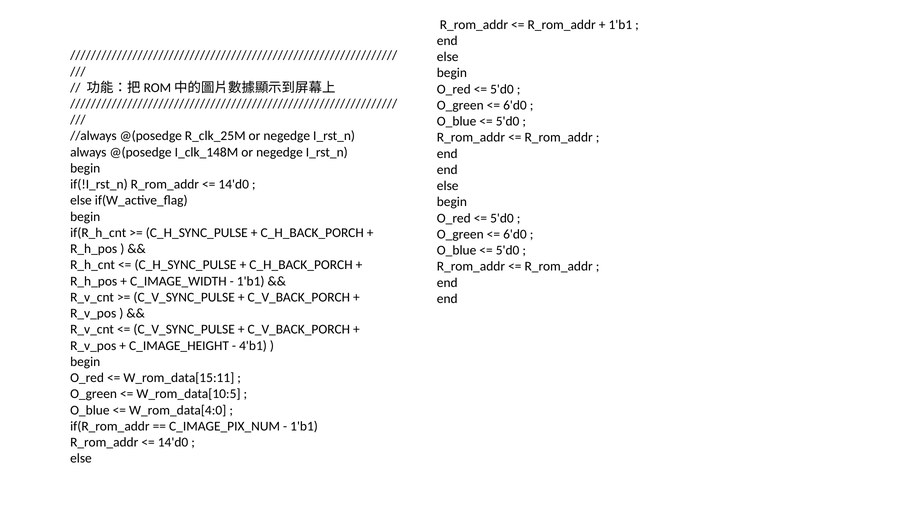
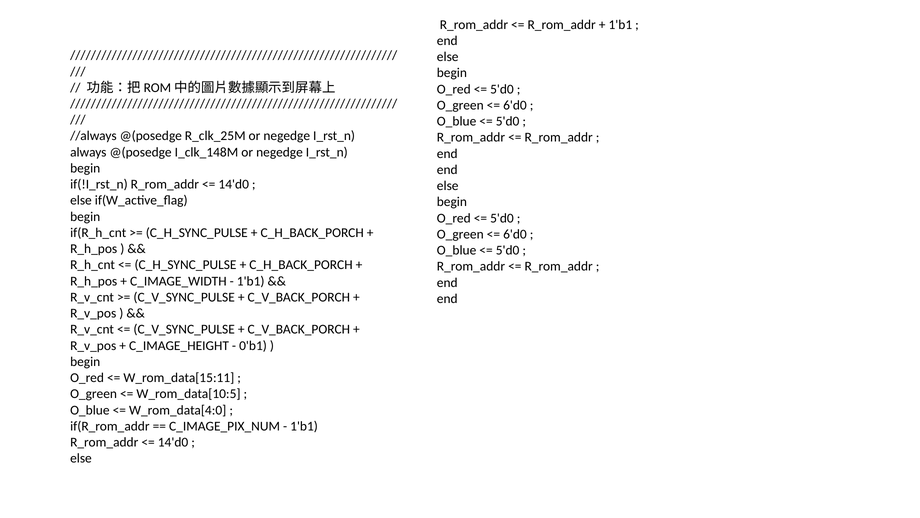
4'b1: 4'b1 -> 0'b1 (253, 345)
